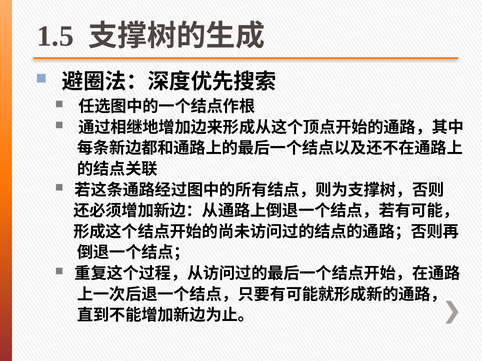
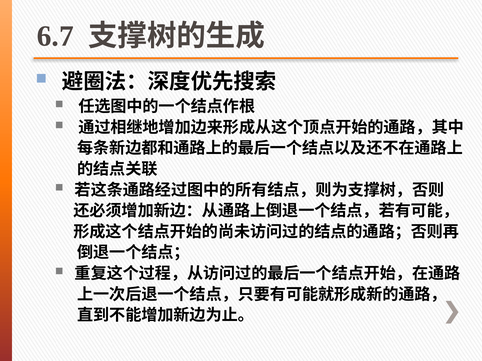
1.5: 1.5 -> 6.7 (55, 36)
